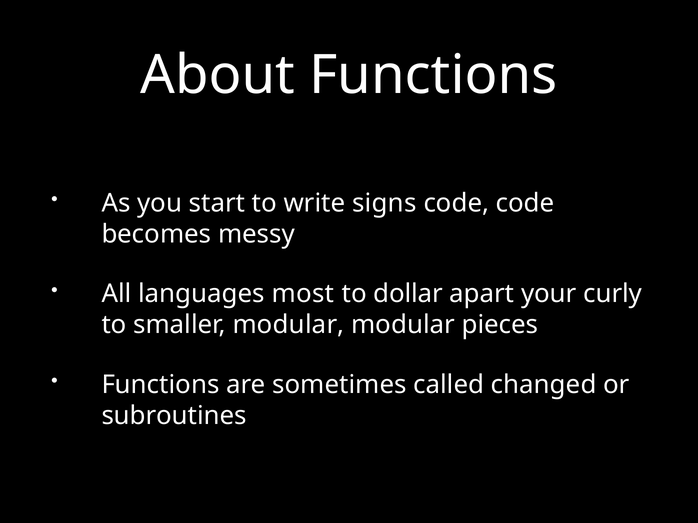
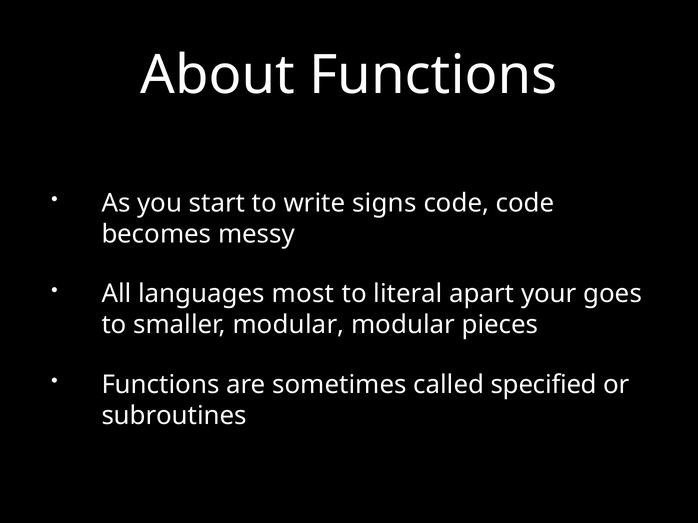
dollar: dollar -> literal (408, 294)
curly: curly -> goes (613, 294)
changed: changed -> specified (544, 385)
